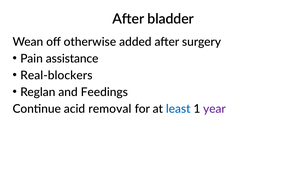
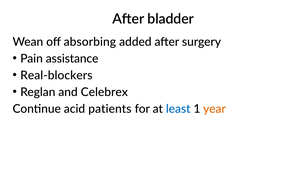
otherwise: otherwise -> absorbing (90, 42)
Feedings: Feedings -> Celebrex (104, 92)
removal: removal -> patients (110, 109)
year colour: purple -> orange (214, 109)
